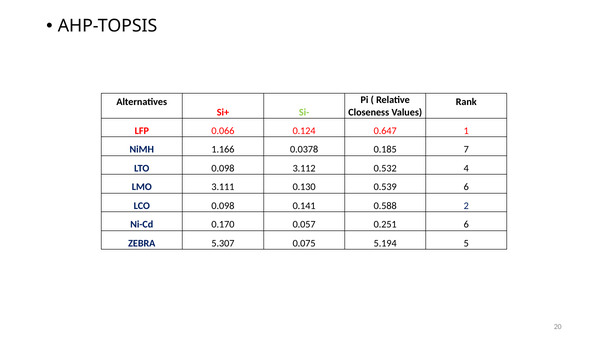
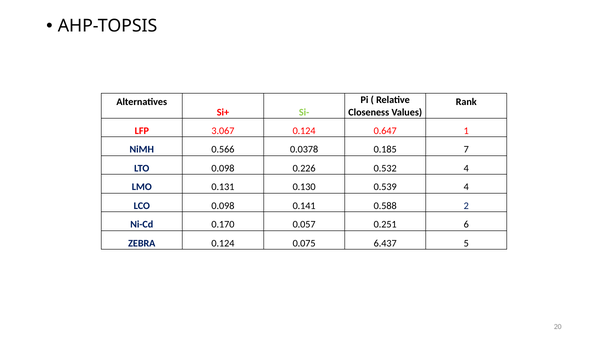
0.066: 0.066 -> 3.067 (223, 131)
1.166: 1.166 -> 0.566 (223, 150)
3.112: 3.112 -> 0.226 (304, 168)
3.111: 3.111 -> 0.131 (223, 187)
0.539 6: 6 -> 4 (466, 187)
ZEBRA 5.307: 5.307 -> 0.124 (223, 243)
5.194: 5.194 -> 6.437 (385, 243)
